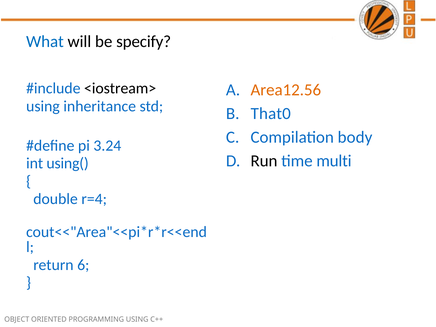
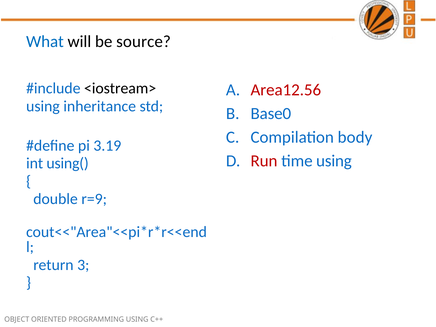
specify: specify -> source (144, 42)
Area12.56 colour: orange -> red (286, 90)
That0: That0 -> Base0 (271, 114)
3.24: 3.24 -> 3.19 (107, 146)
Run colour: black -> red (264, 161)
time multi: multi -> using (334, 161)
r=4: r=4 -> r=9 (94, 199)
6: 6 -> 3 (83, 265)
